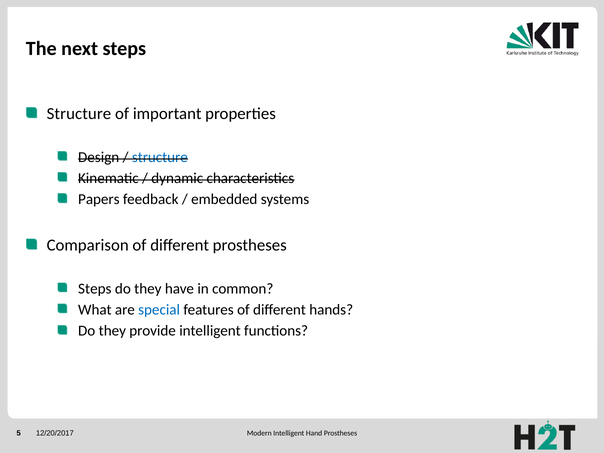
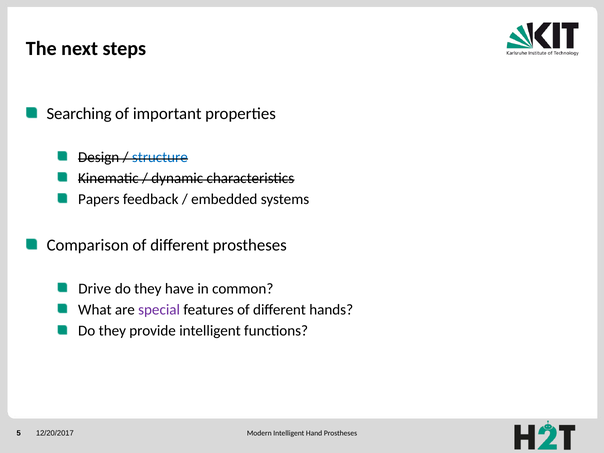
Structure: Structure -> Searching (79, 114)
Steps: Steps -> Drive (95, 289)
special colour: blue -> purple (159, 310)
